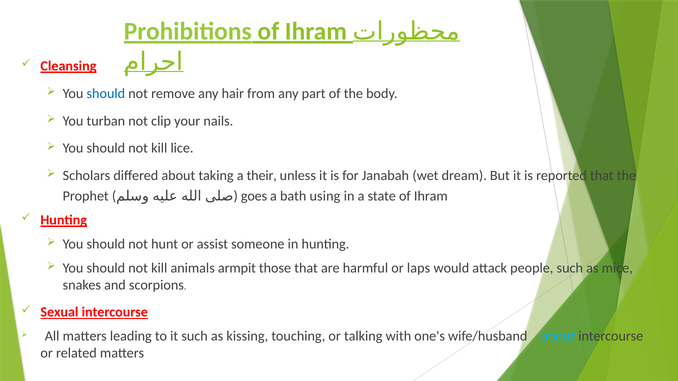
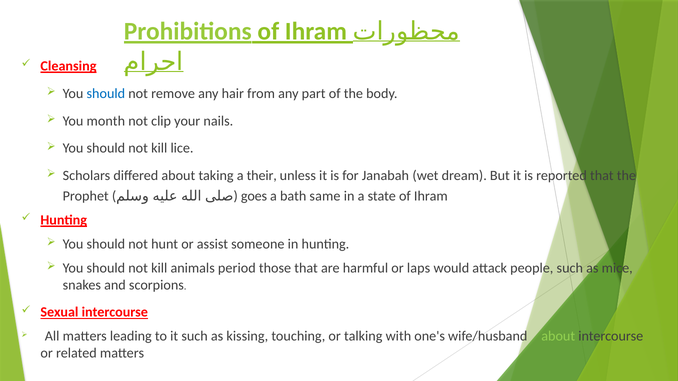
turban: turban -> month (106, 121)
using: using -> same (325, 196)
armpit: armpit -> period (237, 268)
about colour: light blue -> light green (558, 337)
